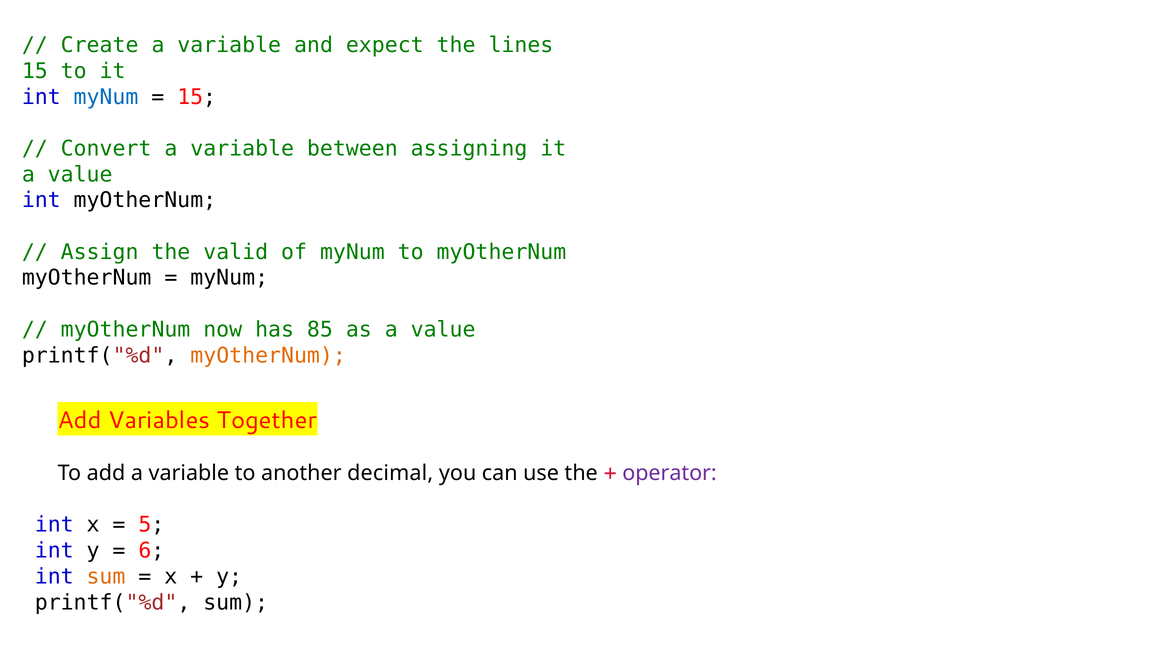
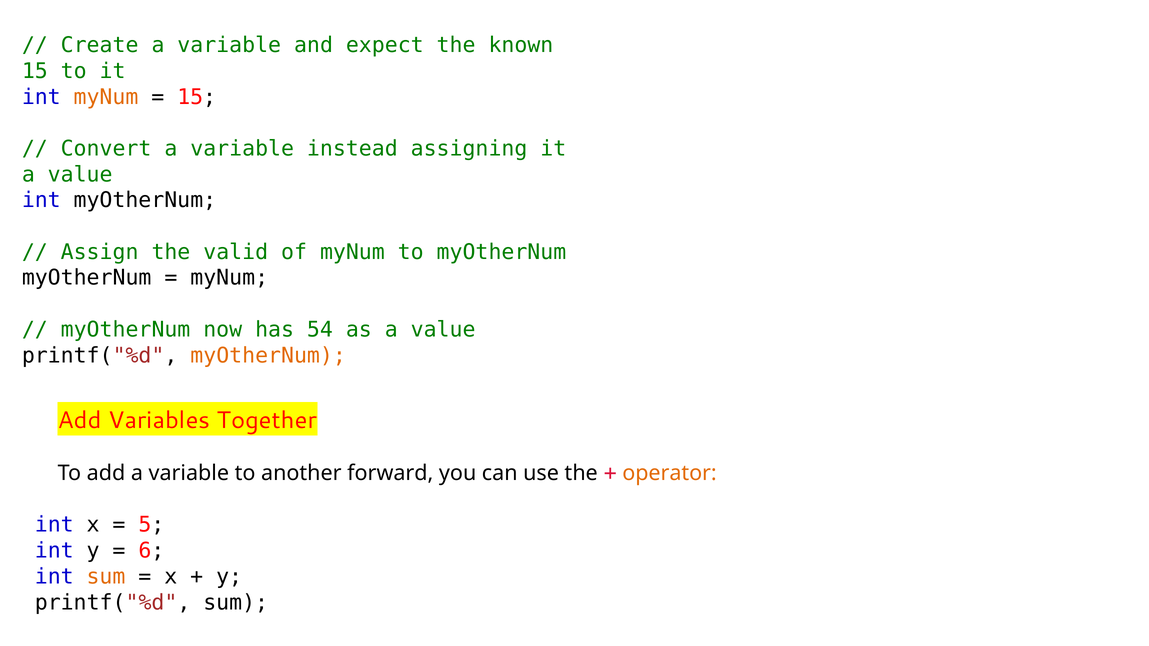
lines: lines -> known (521, 45)
myNum colour: blue -> orange (106, 97)
between: between -> instead (352, 149)
85: 85 -> 54 (320, 330)
decimal: decimal -> forward (390, 473)
operator colour: purple -> orange (670, 473)
